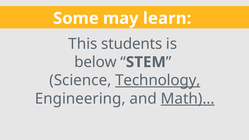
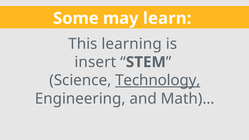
students: students -> learning (132, 44)
below: below -> insert (95, 62)
Math)… underline: present -> none (188, 99)
